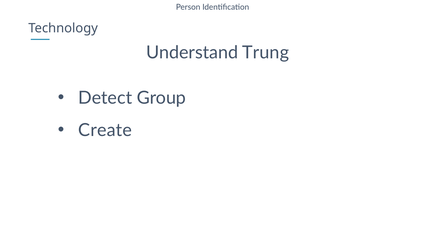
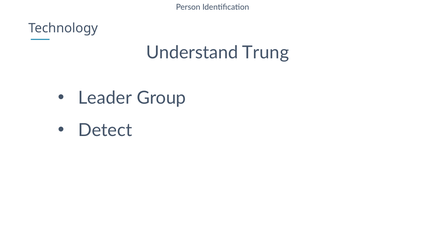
Detect: Detect -> Leader (105, 98)
Create: Create -> Detect (105, 130)
